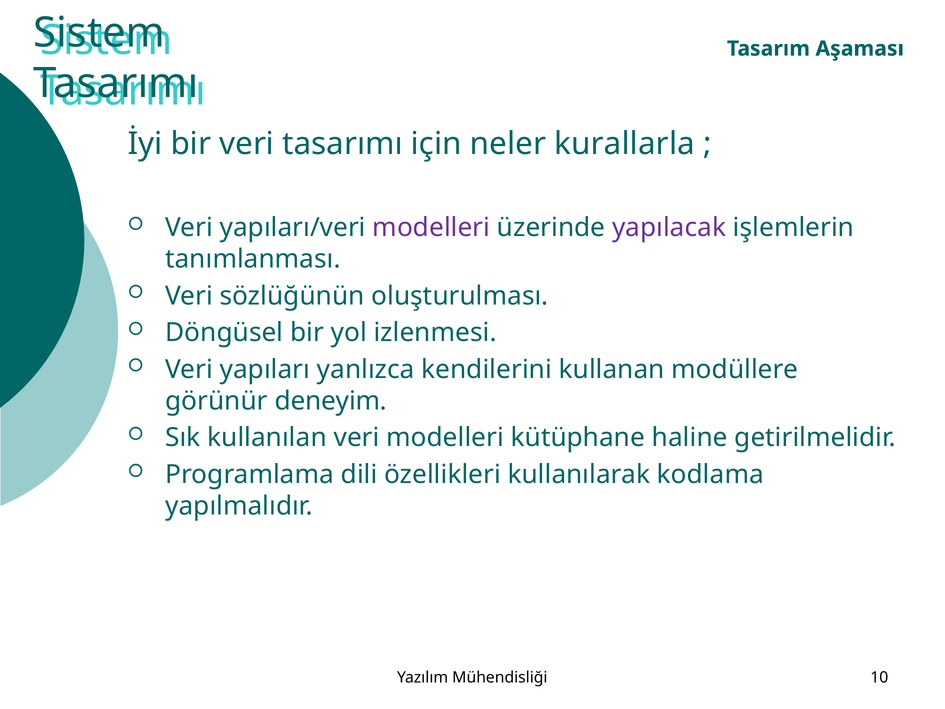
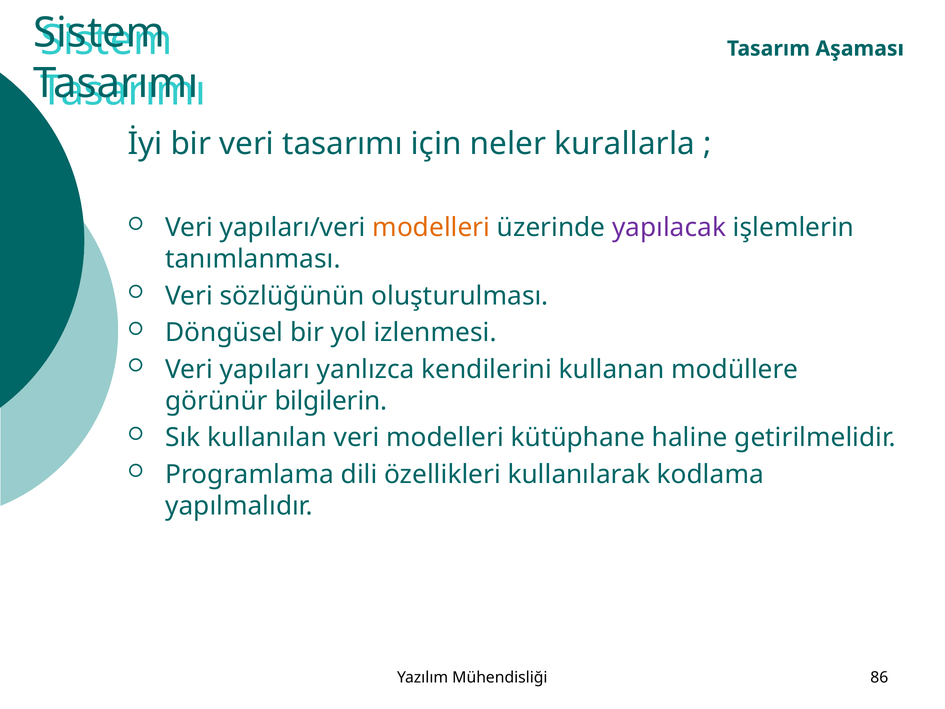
modelleri colour: purple -> orange (431, 228)
deneyim: deneyim -> bilgilerin (331, 401)
10: 10 -> 86 (879, 677)
